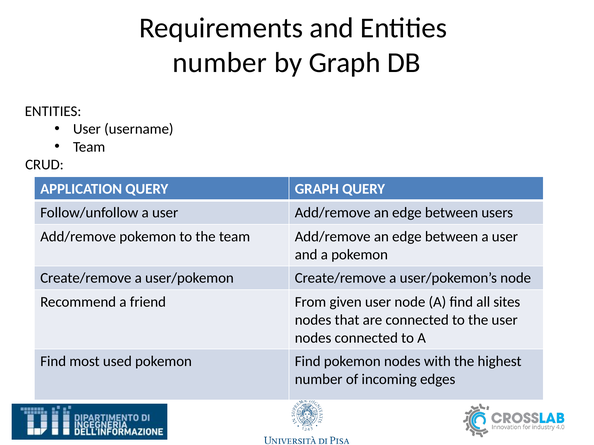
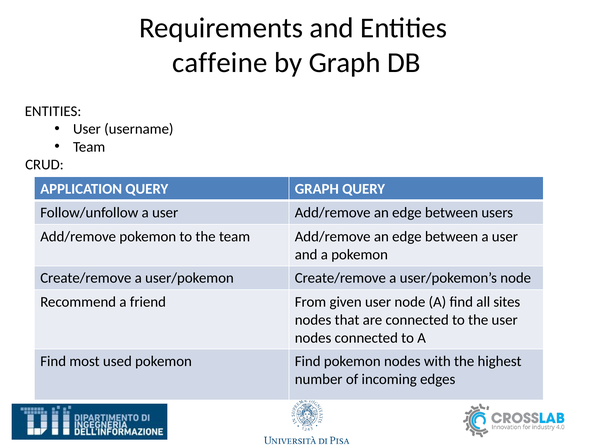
number: number -> caffeine (220, 63)
